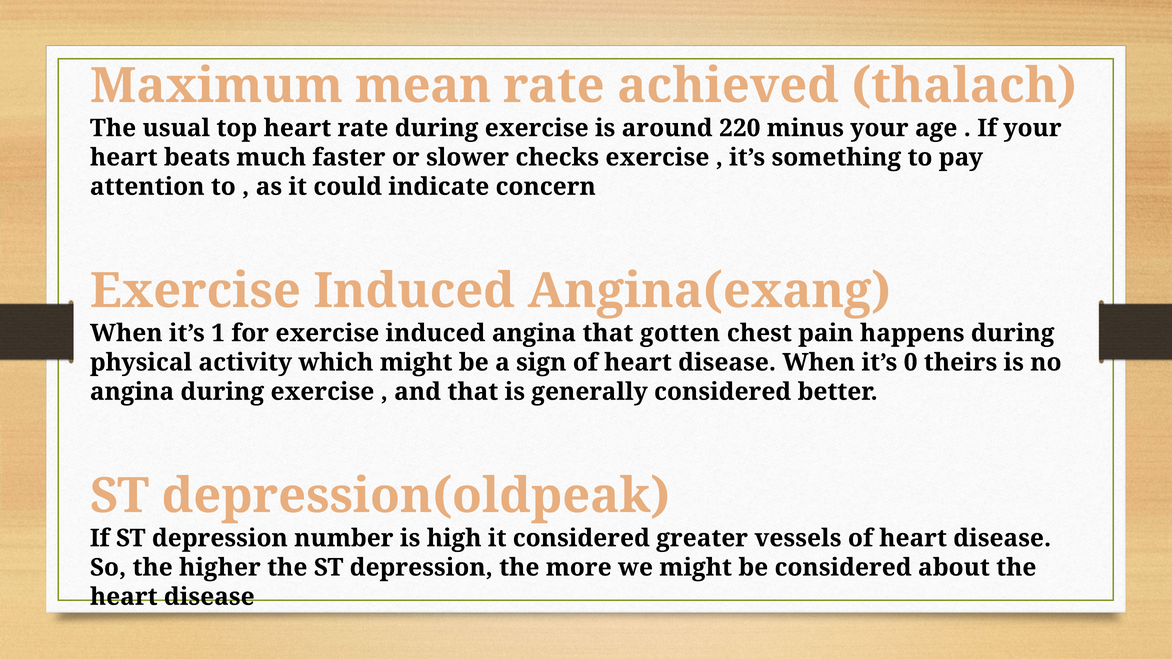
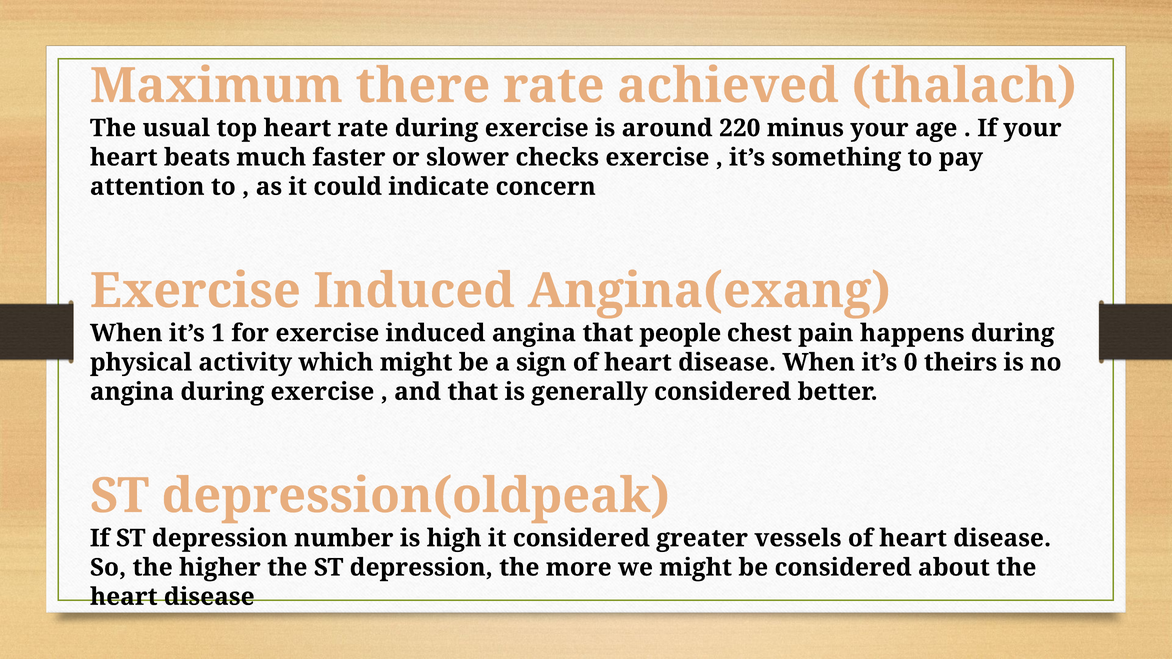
mean: mean -> there (423, 86)
gotten: gotten -> people (680, 333)
